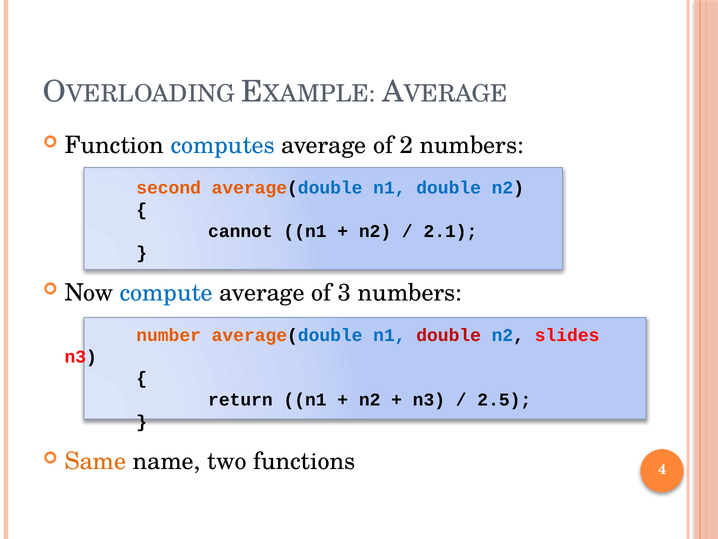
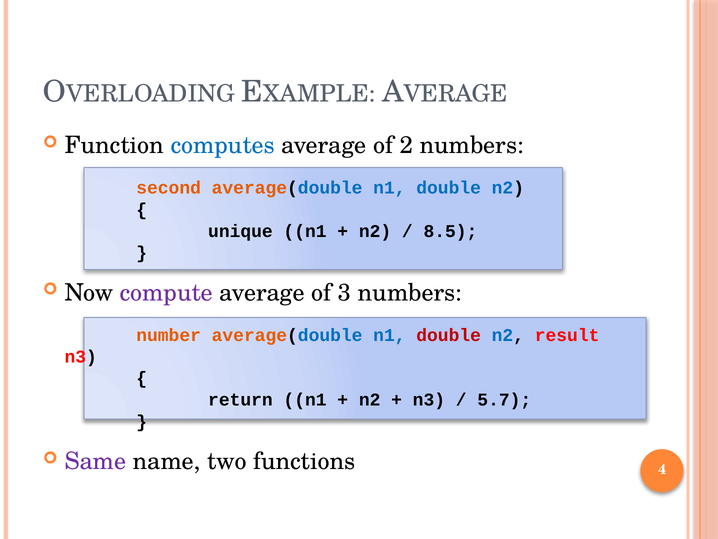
cannot: cannot -> unique (240, 231)
2.1: 2.1 -> 8.5 (450, 231)
compute colour: blue -> purple (166, 292)
slides: slides -> result (567, 335)
2.5: 2.5 -> 5.7 (504, 400)
Same colour: orange -> purple (95, 461)
